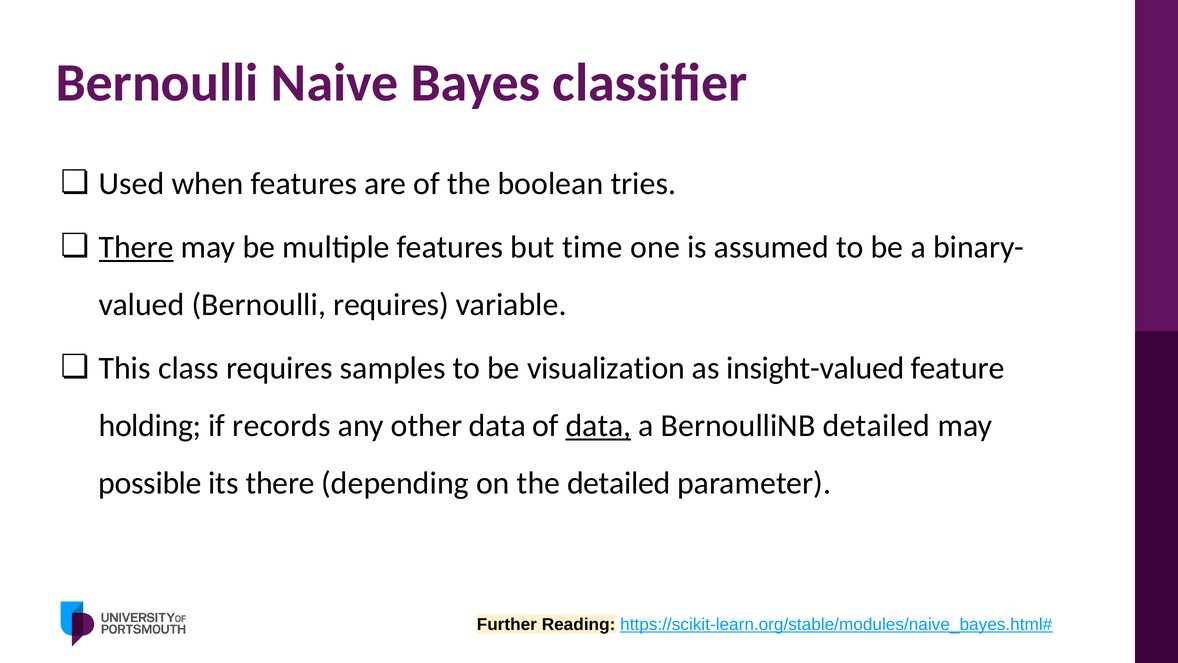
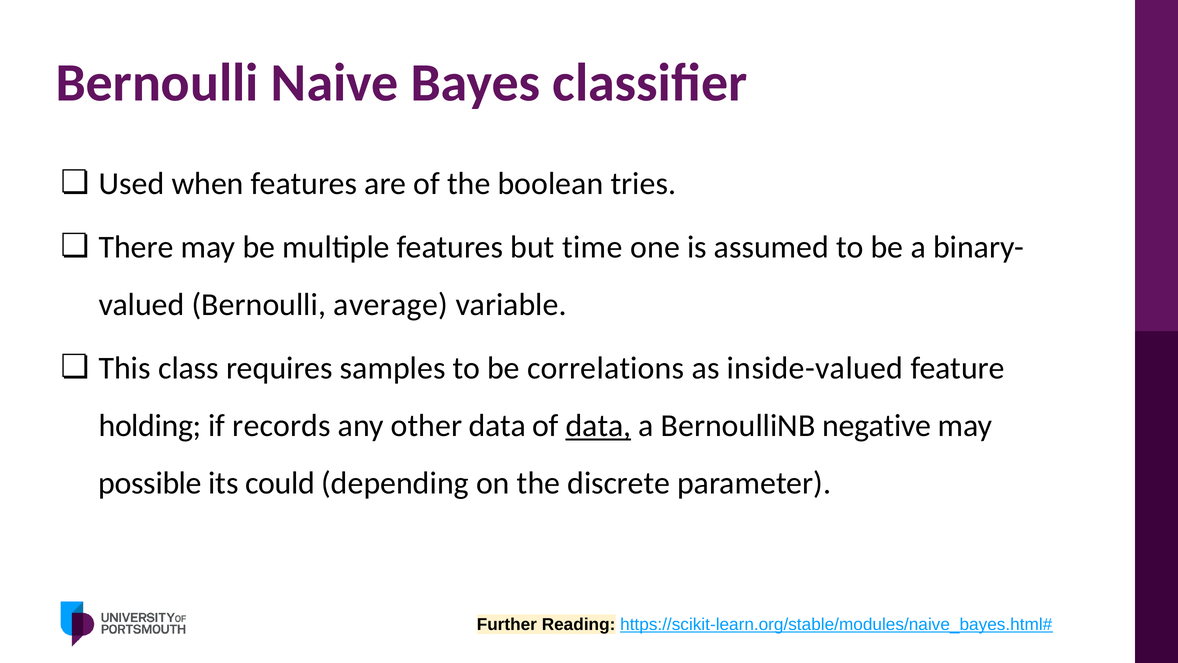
There underline: present -> none (136, 247)
Bernoulli requires: requires -> average (391, 305)
visualization: visualization -> correlations (606, 368)
insight-valued: insight-valued -> inside-valued (815, 368)
BernoulliNB detailed: detailed -> negative (877, 426)
its there: there -> could (280, 483)
the detailed: detailed -> discrete (619, 483)
